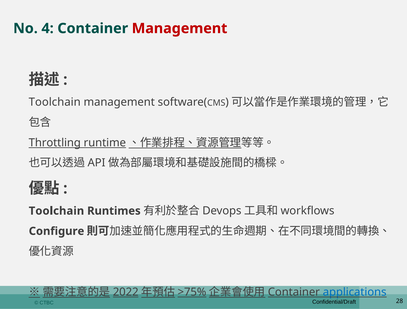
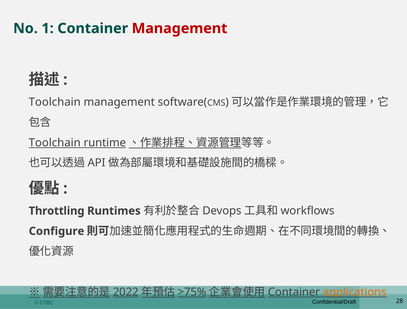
4: 4 -> 1 (48, 28)
Throttling: Throttling -> Toolchain (55, 143)
Toolchain: Toolchain -> Throttling (57, 211)
applications colour: blue -> orange (355, 292)
